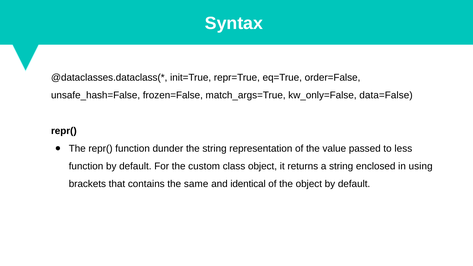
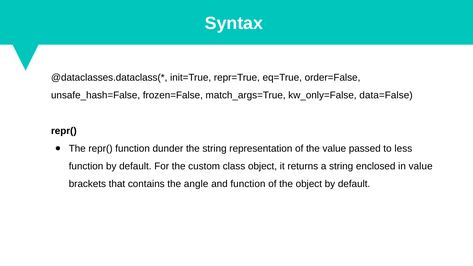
in using: using -> value (421, 166)
same: same -> angle (196, 184)
and identical: identical -> function (248, 184)
